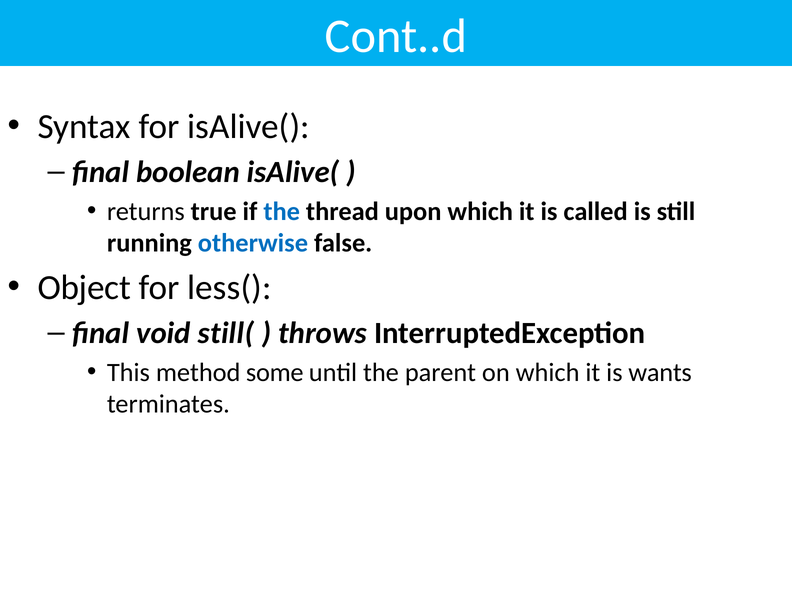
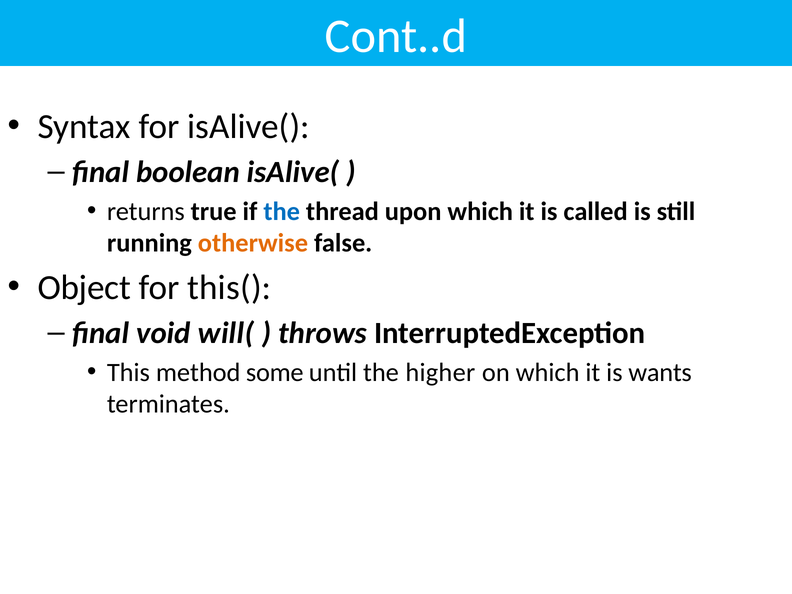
otherwise colour: blue -> orange (253, 243)
less(: less( -> this( (229, 288)
still(: still( -> will( (226, 333)
parent: parent -> higher (440, 372)
